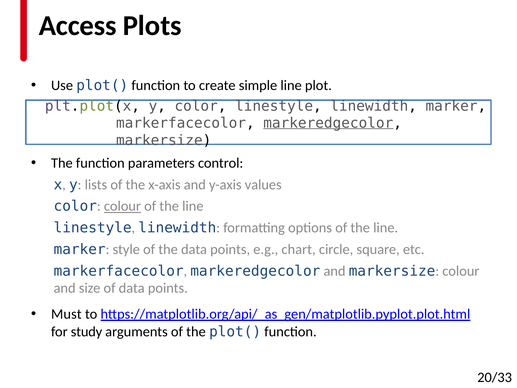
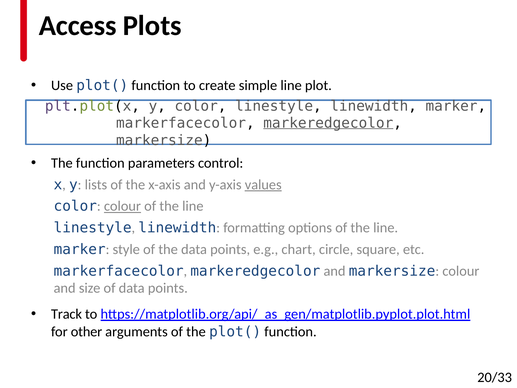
values underline: none -> present (263, 185)
Must: Must -> Track (66, 314)
study: study -> other (87, 331)
